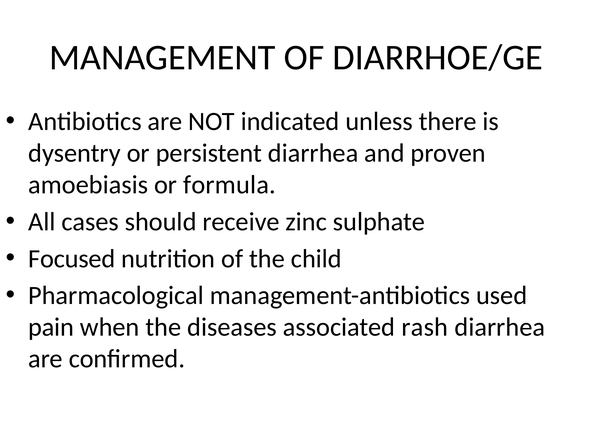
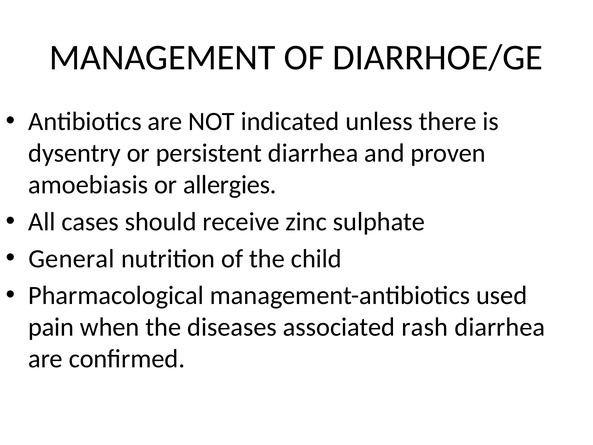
formula: formula -> allergies (230, 185)
Focused: Focused -> General (71, 259)
